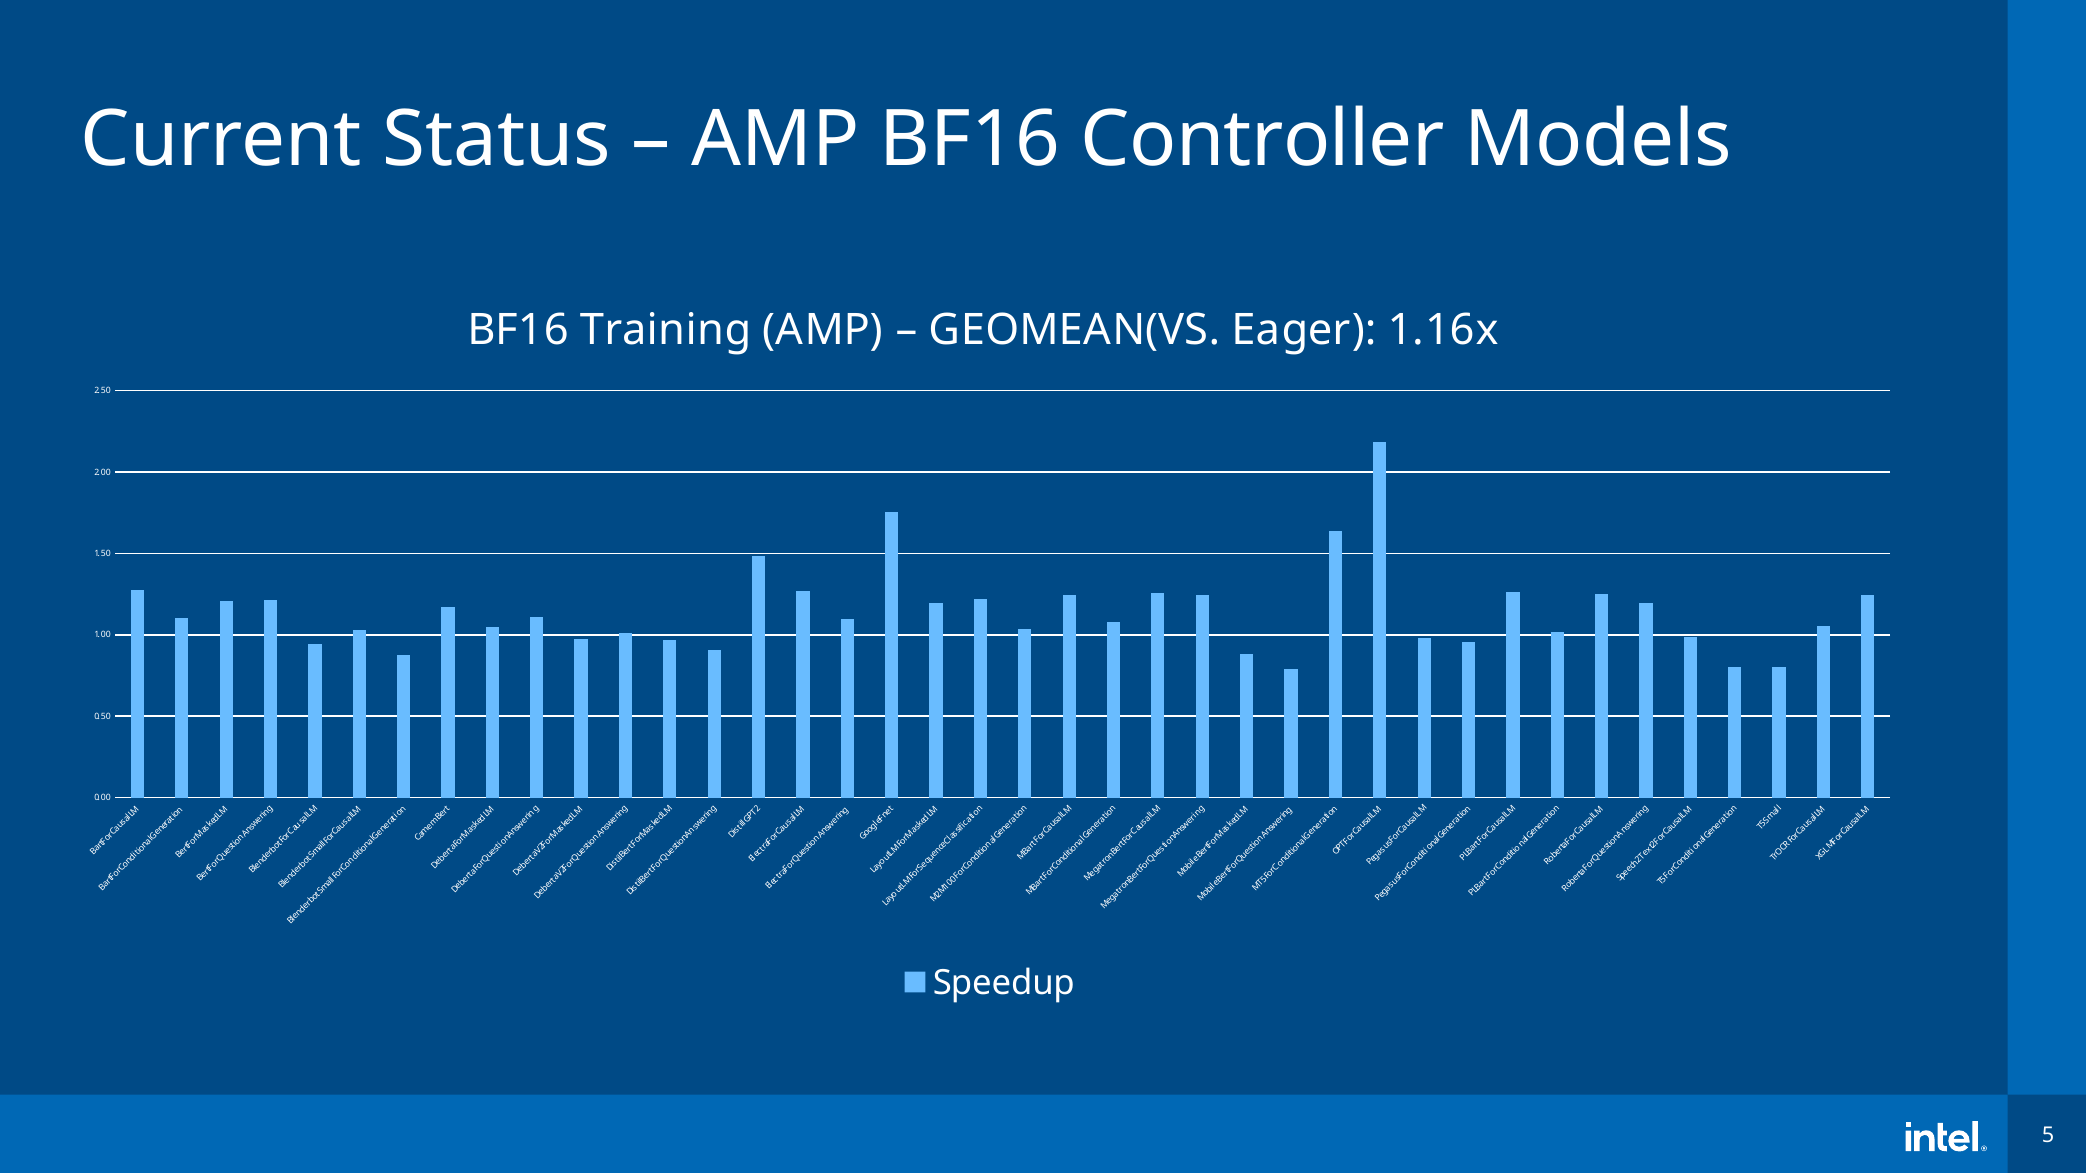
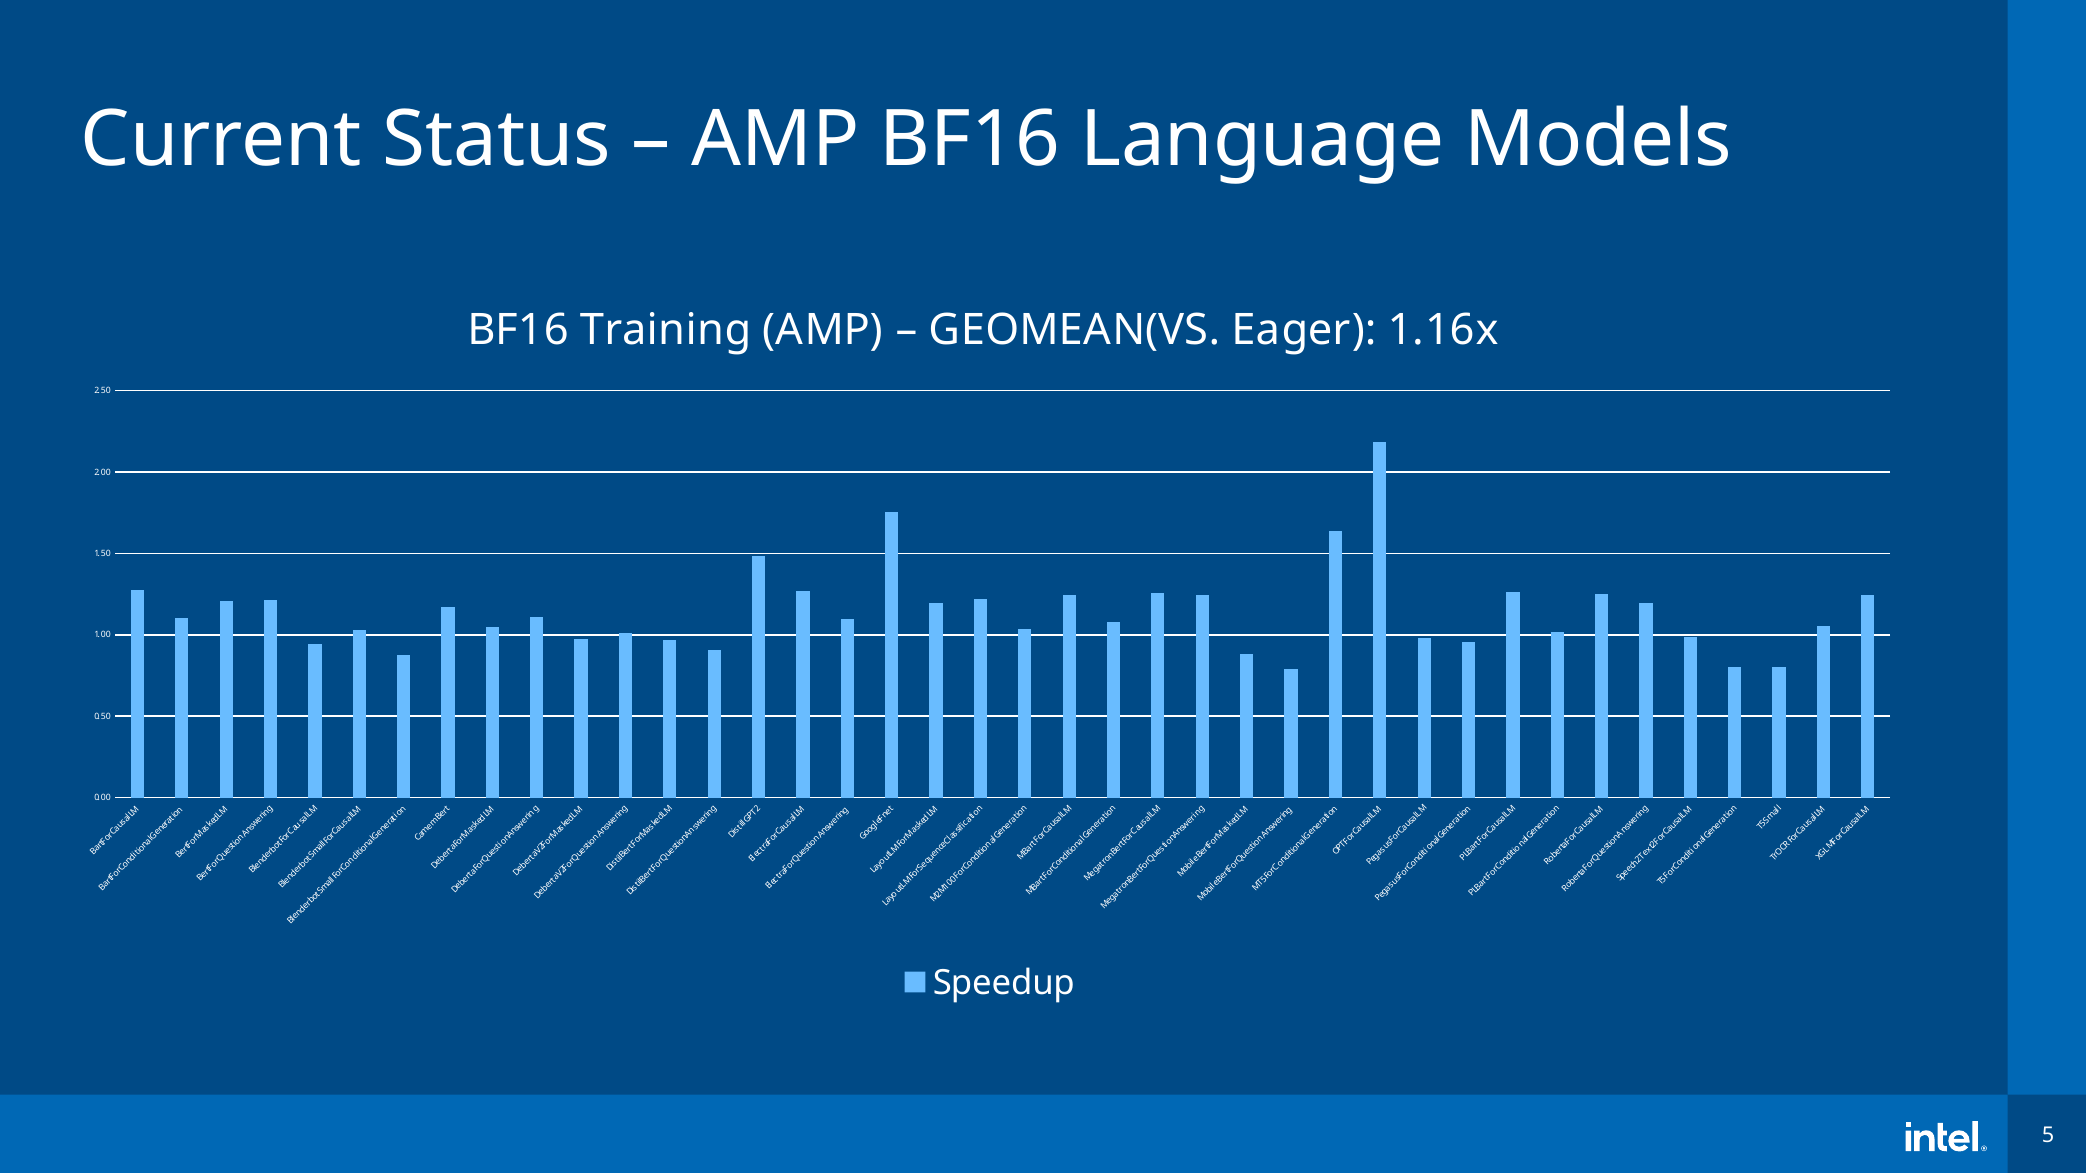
Controller: Controller -> Language (1263, 140)
